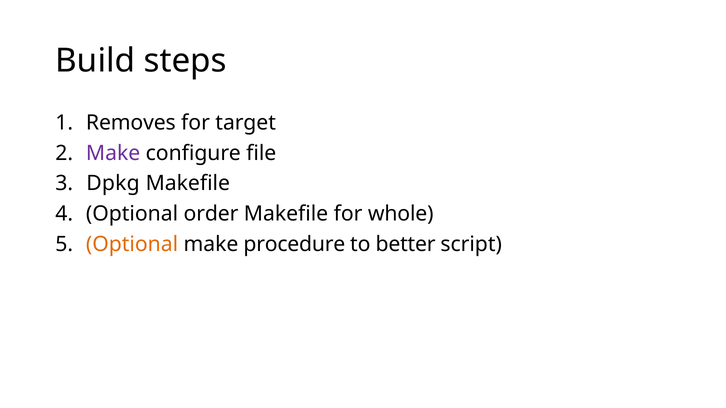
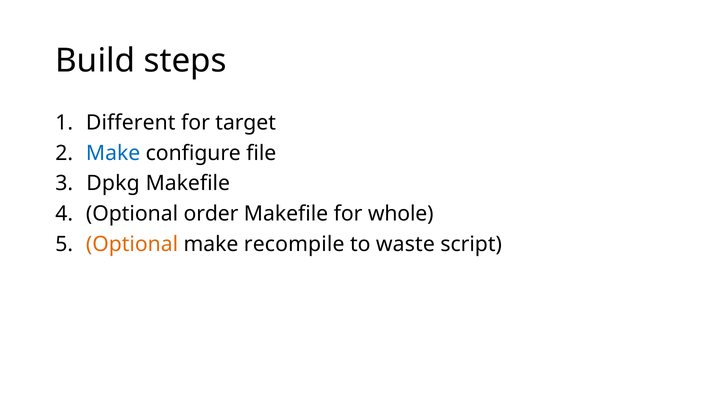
Removes: Removes -> Different (131, 123)
Make colour: purple -> blue (113, 153)
procedure: procedure -> recompile (294, 245)
better: better -> waste (405, 245)
